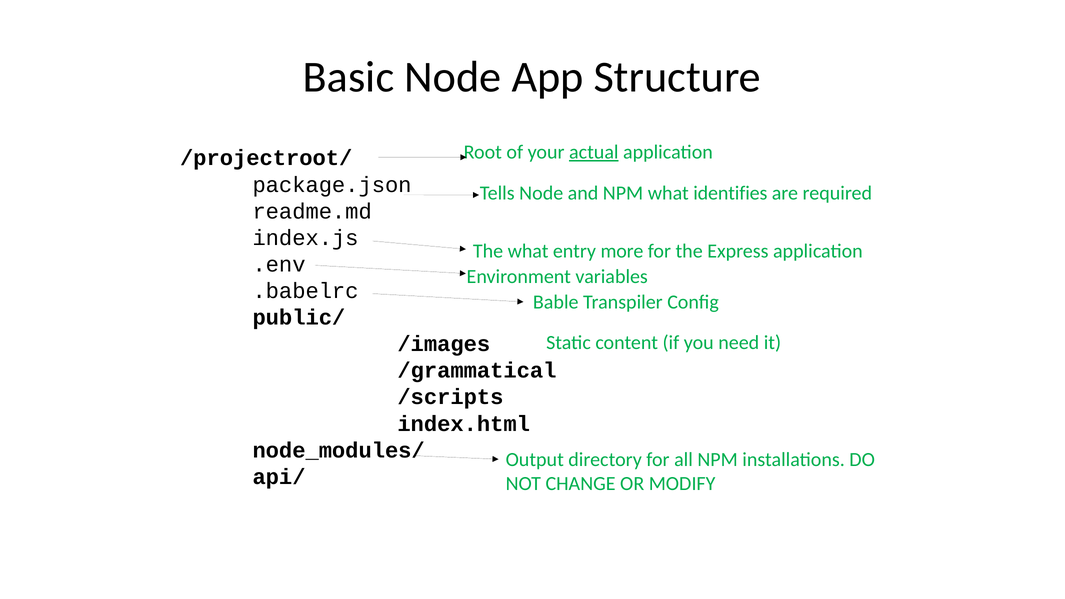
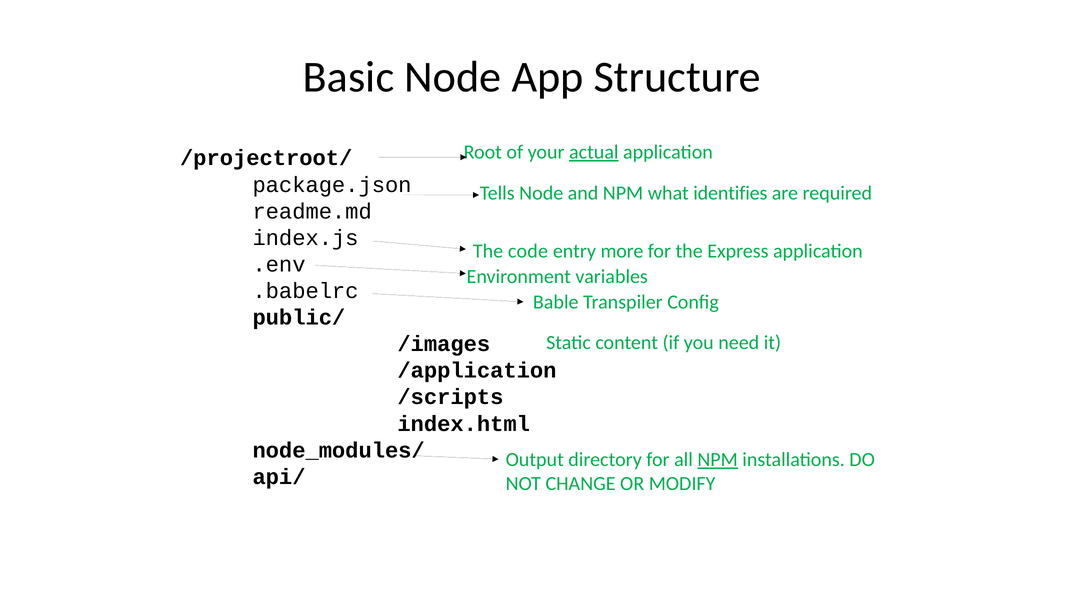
The what: what -> code (528, 251)
/grammatical: /grammatical -> /application (477, 371)
NPM underline: none -> present (718, 460)
